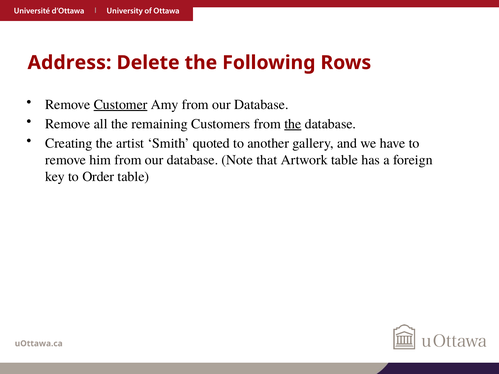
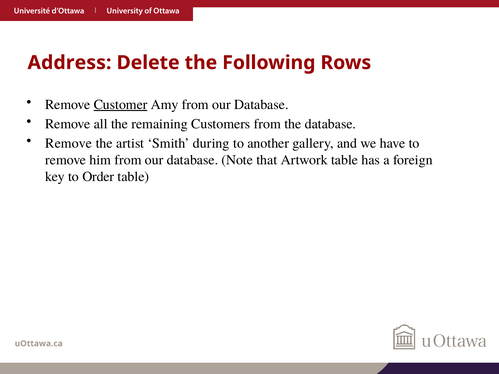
the underline: present -> none (293, 124)
Creating: Creating -> Remove (69, 143)
quoted: quoted -> during (211, 143)
